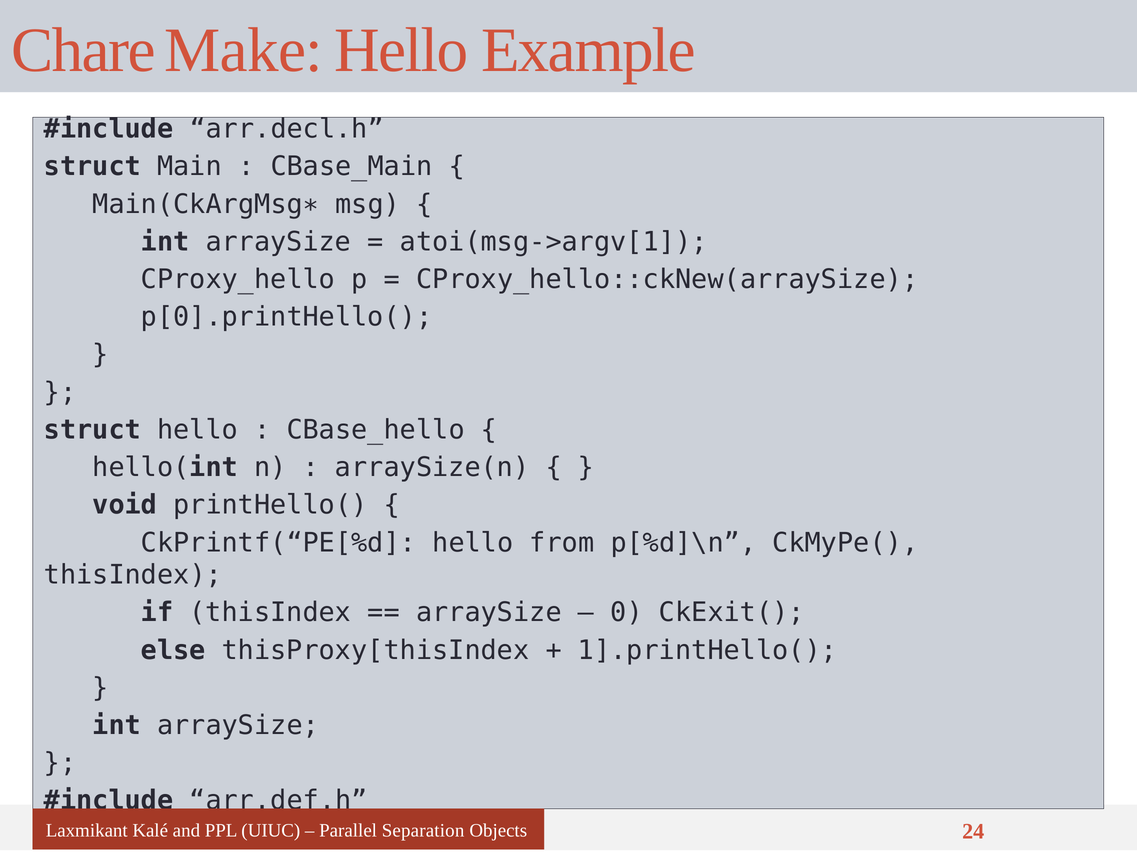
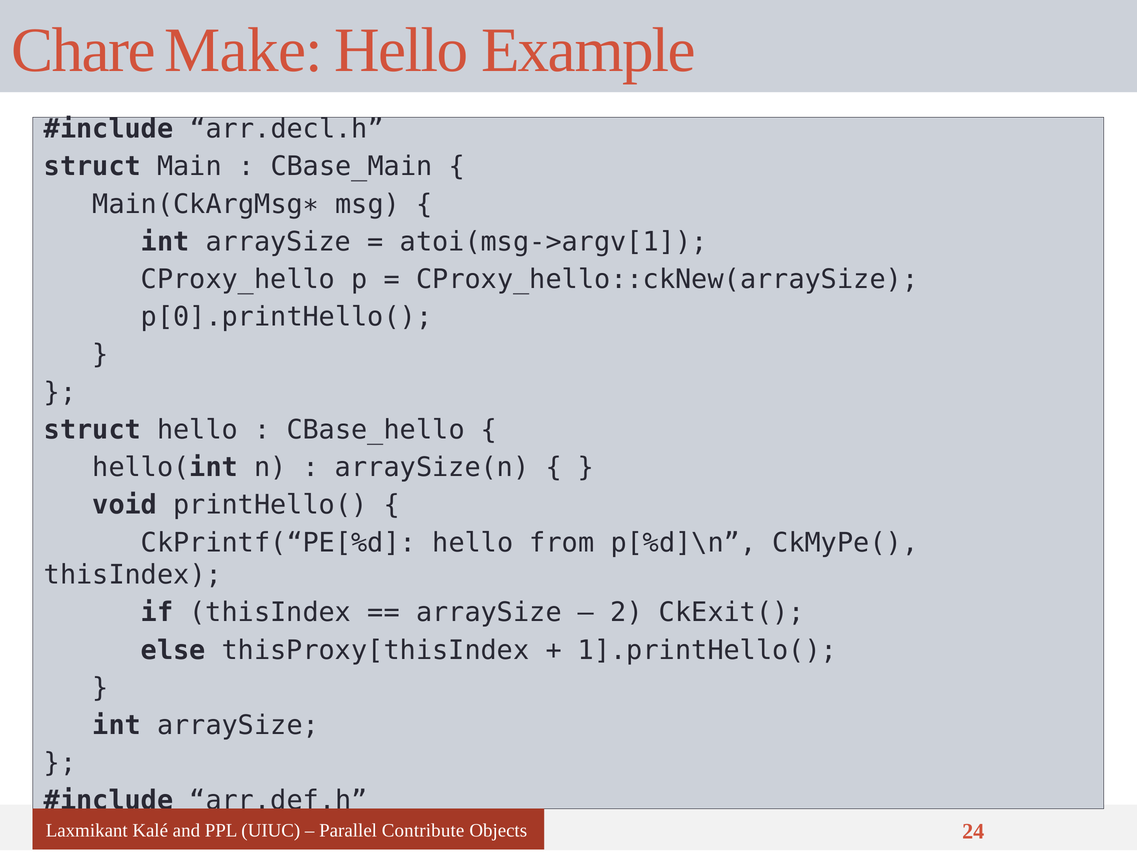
0: 0 -> 2 (627, 612)
Separation: Separation -> Contribute (423, 830)
